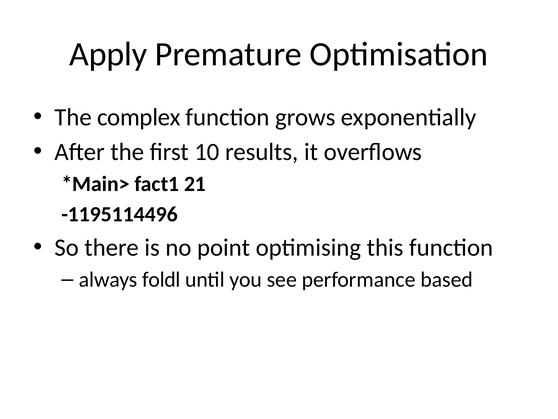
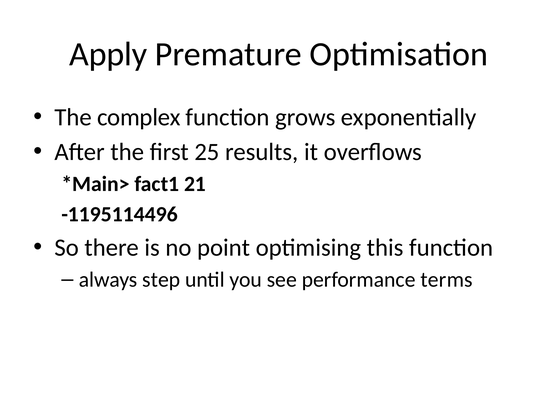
10: 10 -> 25 (207, 152)
foldl: foldl -> step (161, 279)
based: based -> terms (447, 279)
